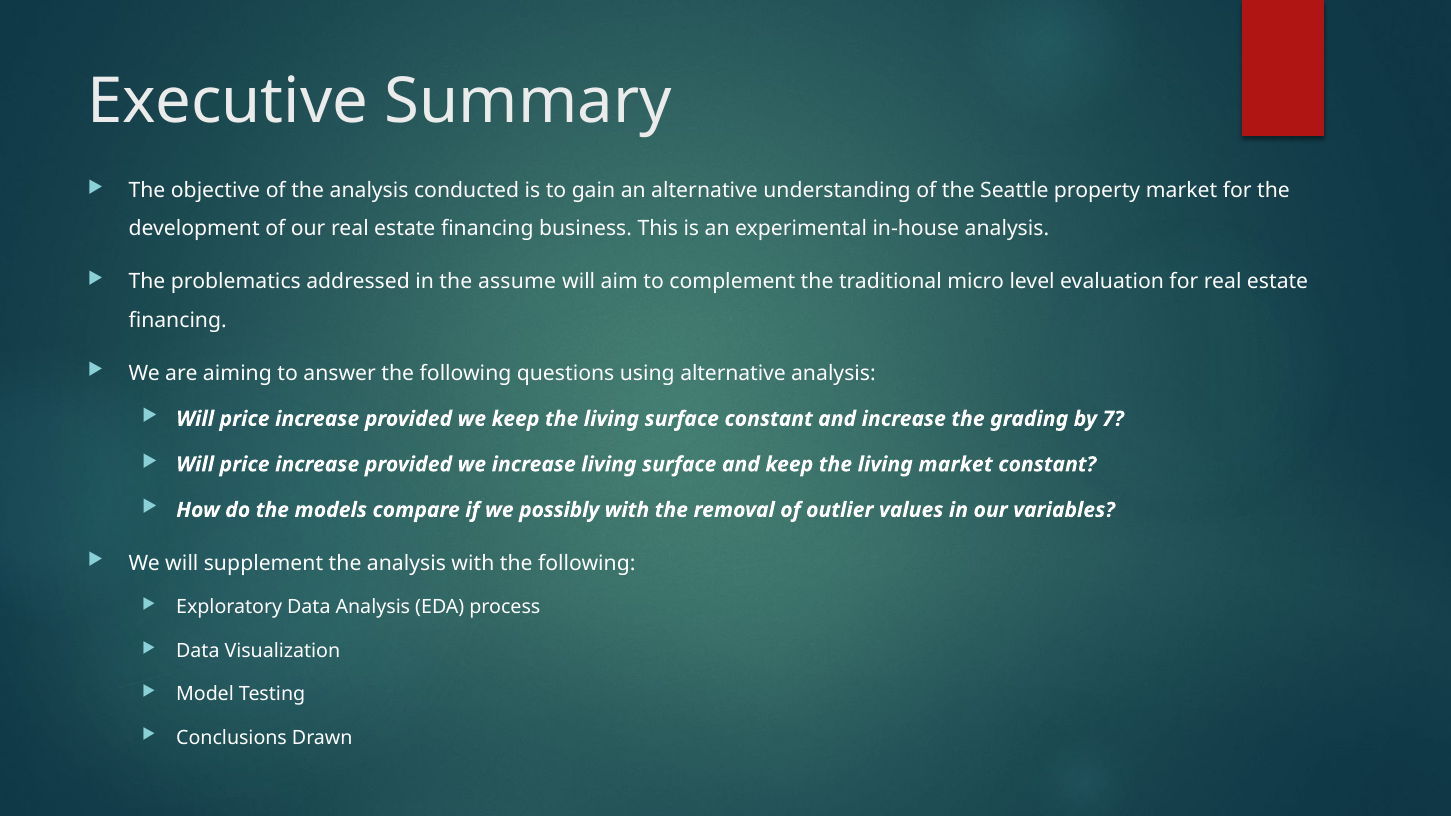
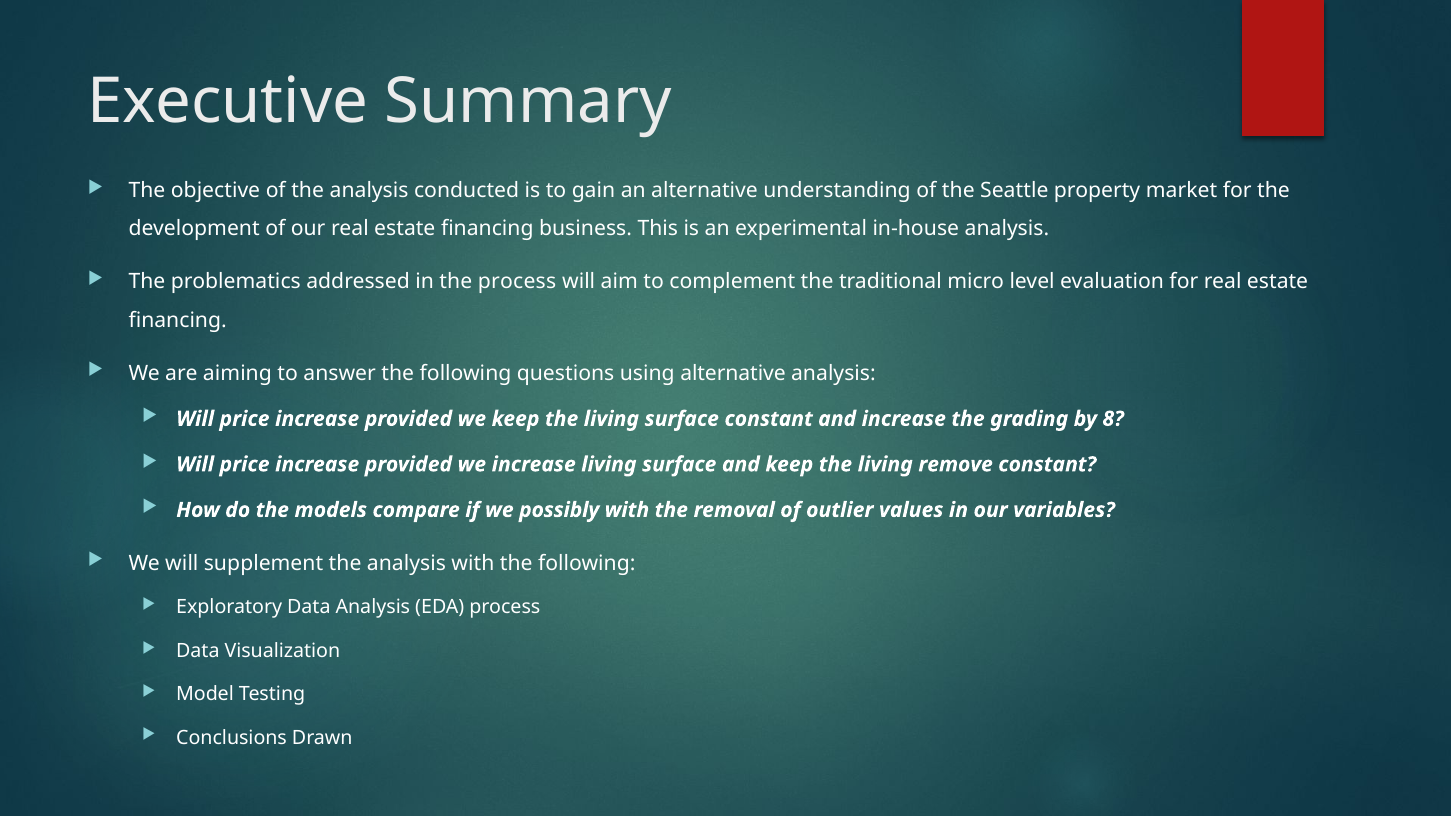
the assume: assume -> process (517, 282)
7: 7 -> 8 (1113, 419)
living market: market -> remove (956, 465)
